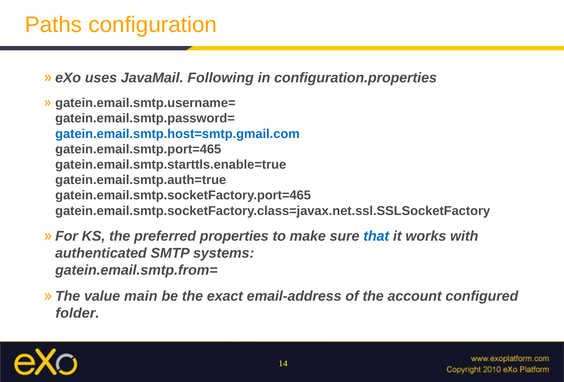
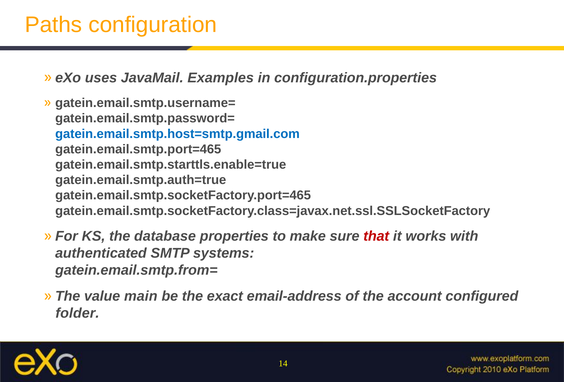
Following: Following -> Examples (221, 78)
preferred: preferred -> database (165, 236)
that colour: blue -> red (376, 236)
